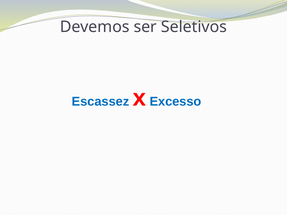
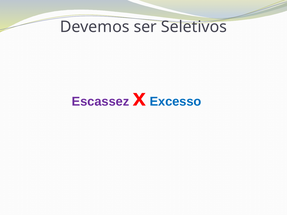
Escassez colour: blue -> purple (100, 102)
